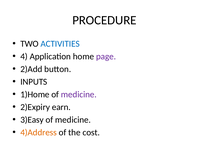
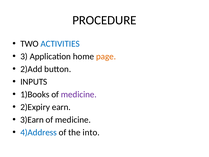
4: 4 -> 3 (24, 56)
page colour: purple -> orange (106, 56)
1)Home: 1)Home -> 1)Books (35, 94)
3)Easy: 3)Easy -> 3)Earn (32, 120)
4)Address colour: orange -> blue (39, 132)
cost: cost -> into (91, 132)
